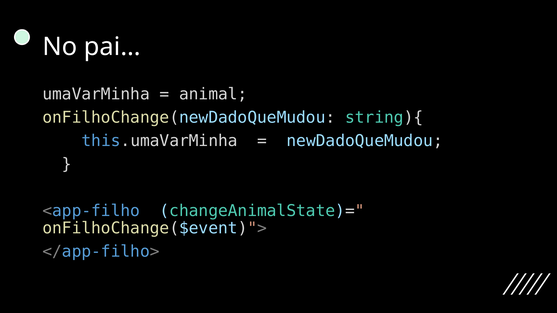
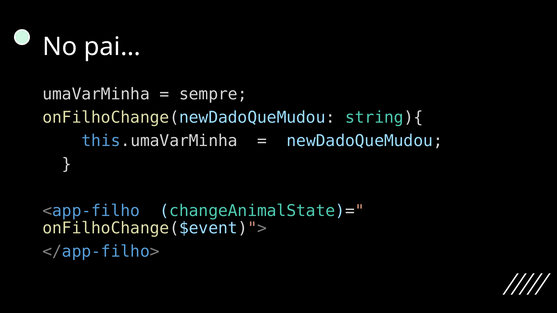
animal: animal -> sempre (213, 94)
